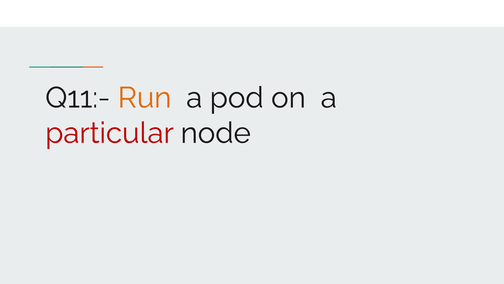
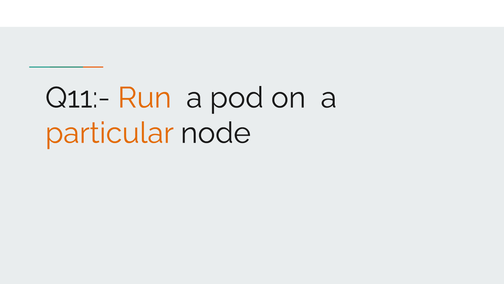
particular colour: red -> orange (110, 133)
